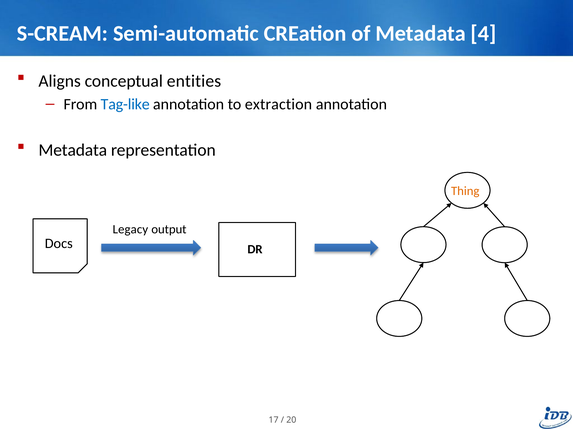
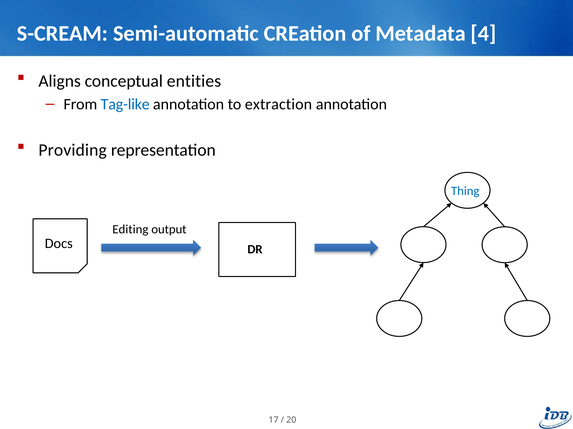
Metadata: Metadata -> Providing (73, 150)
Thing colour: orange -> blue (465, 191)
Legacy: Legacy -> Editing (130, 230)
